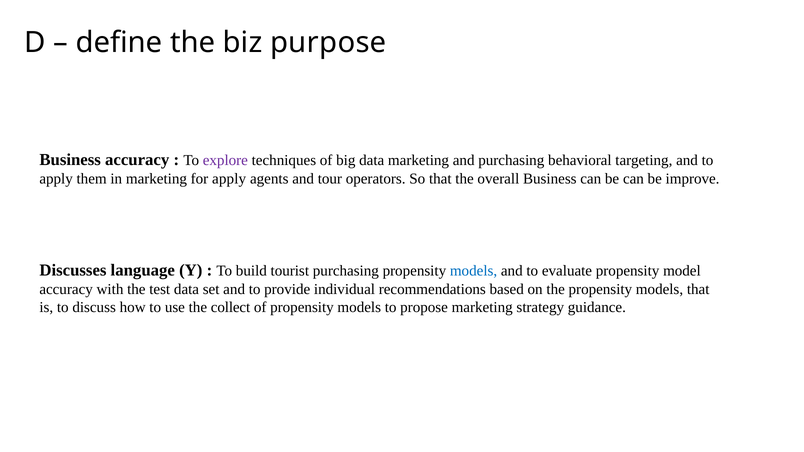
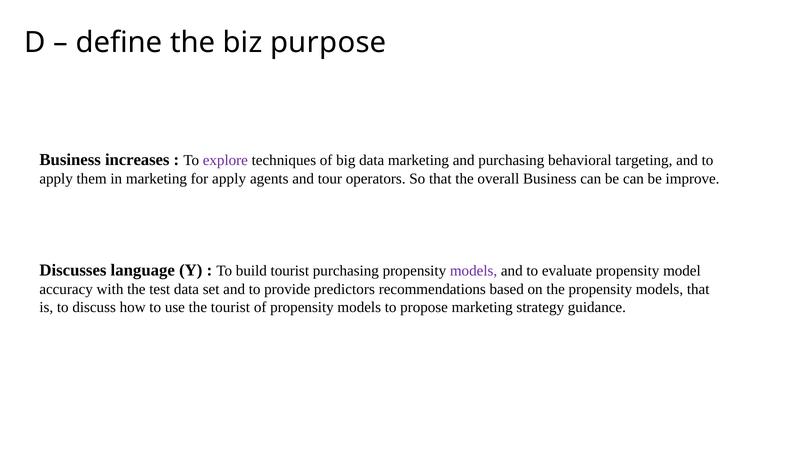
Business accuracy: accuracy -> increases (137, 160)
models colour: blue -> purple (474, 271)
individual: individual -> predictors (344, 290)
the collect: collect -> tourist (230, 308)
